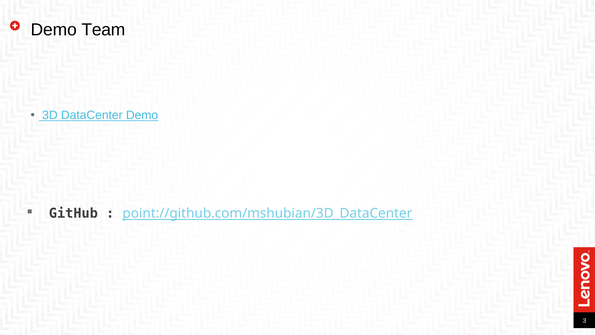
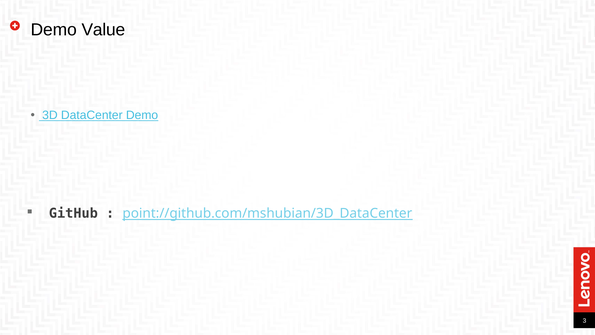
Team: Team -> Value (103, 30)
